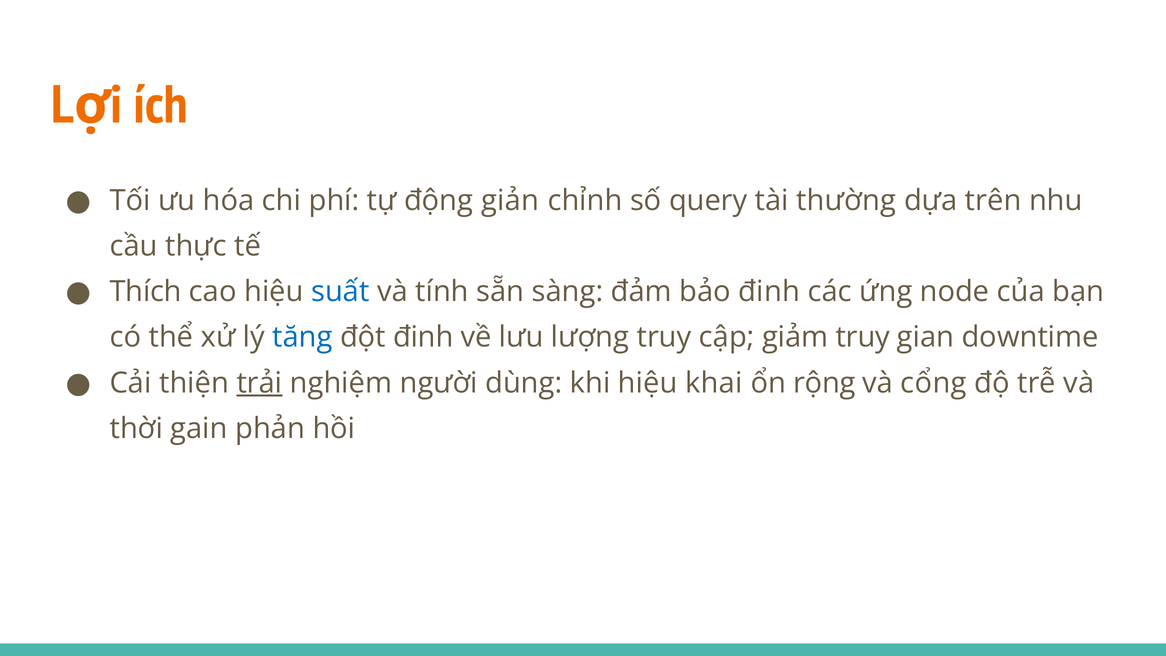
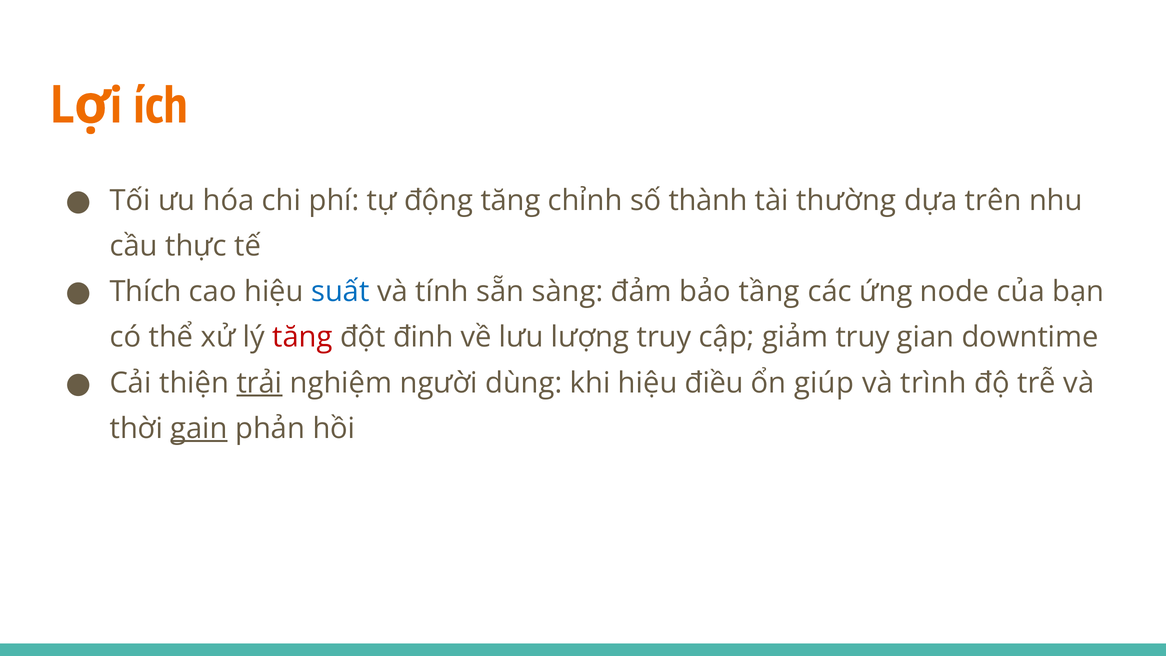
động giản: giản -> tăng (510, 201)
query: query -> thành (708, 201)
bảo đinh: đinh -> tầng (769, 292)
tăng colour: blue -> red (302, 337)
khai: khai -> điều (714, 383)
rộng: rộng -> giúp (824, 383)
cổng: cổng -> trình (934, 383)
gain underline: none -> present (199, 428)
